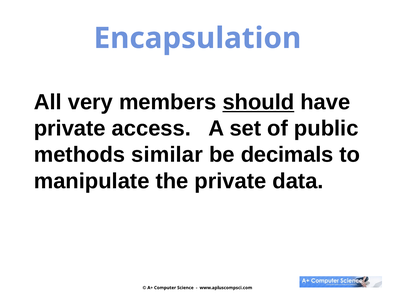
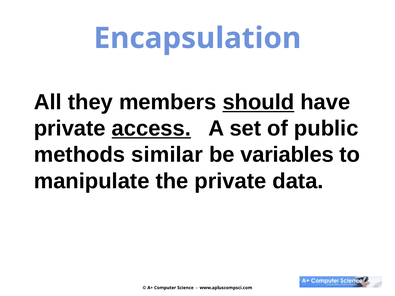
very: very -> they (90, 102)
access underline: none -> present (151, 129)
decimals: decimals -> variables (287, 155)
